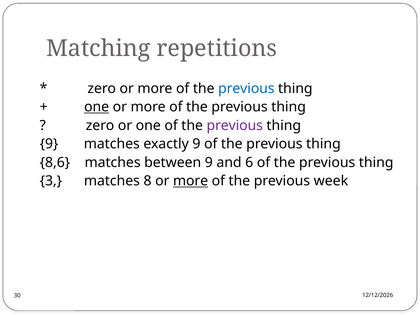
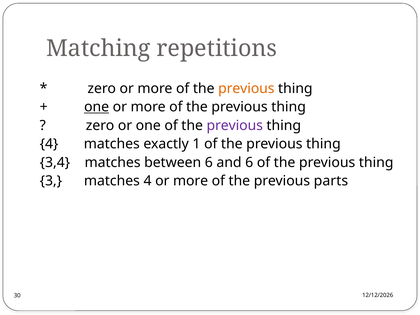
previous colour: blue -> orange (246, 88)
9: 9 -> 4 (49, 144)
exactly 9: 9 -> 1 (196, 144)
8,6: 8,6 -> 3,4 (55, 162)
between 9: 9 -> 6 (209, 162)
matches 8: 8 -> 4 (148, 181)
more underline: present -> none (191, 181)
week: week -> parts (331, 181)
